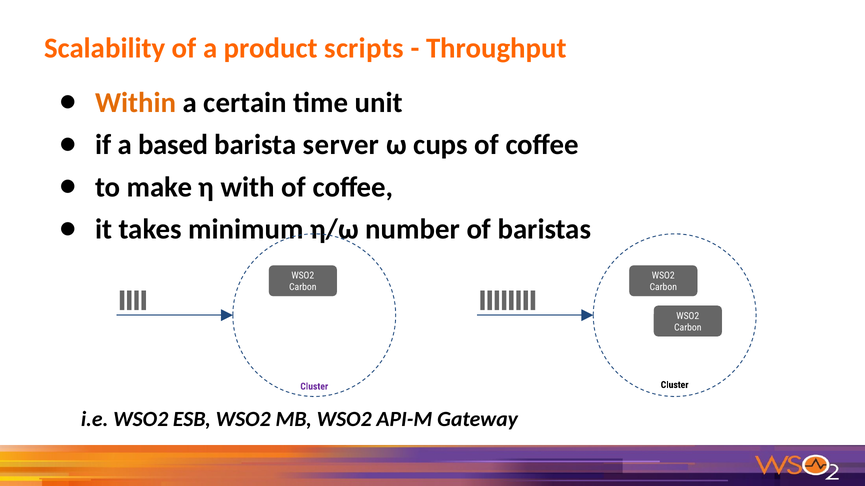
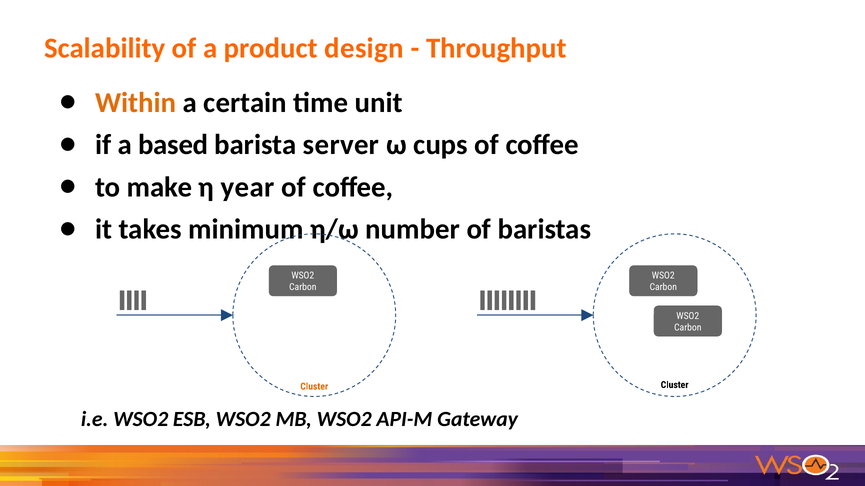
scripts: scripts -> design (364, 48)
with: with -> year (248, 187)
Cluster colour: purple -> orange (314, 387)
